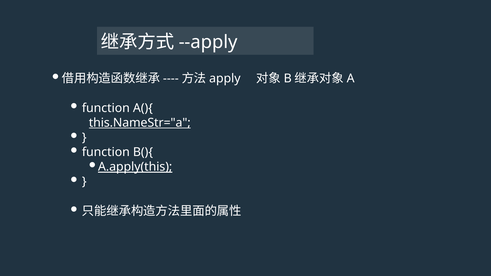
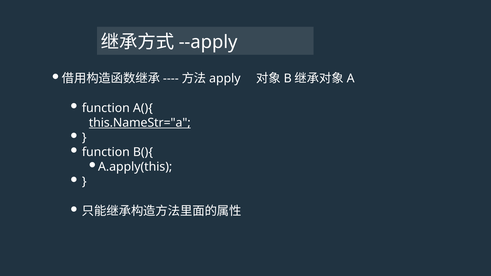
A.apply(this underline: present -> none (135, 167)
